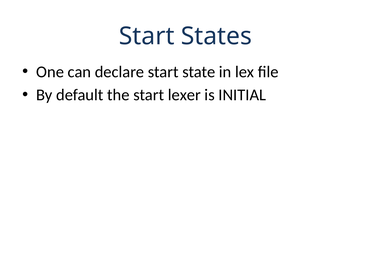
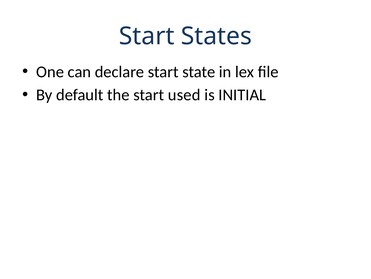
lexer: lexer -> used (184, 95)
